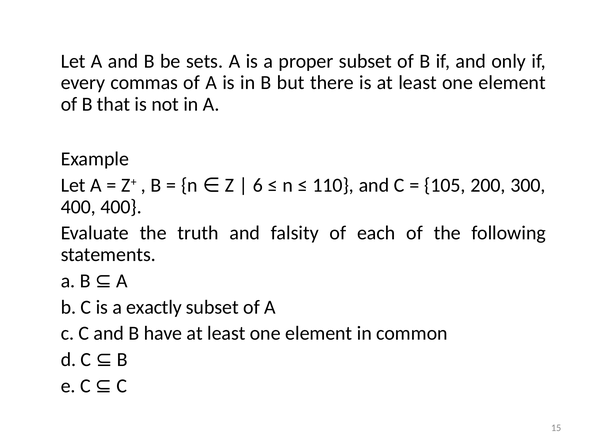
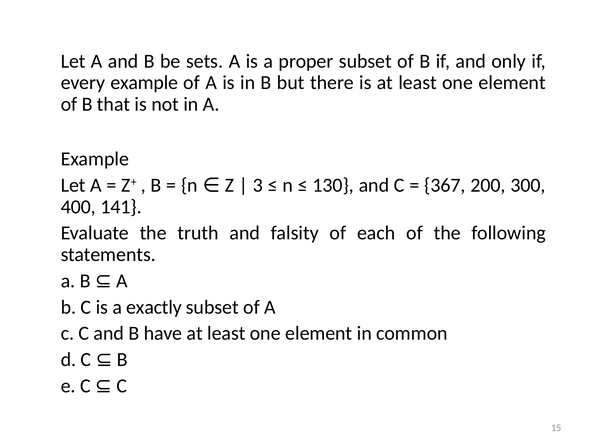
every commas: commas -> example (144, 83)
6: 6 -> 3 (258, 185)
110: 110 -> 130 (333, 185)
105: 105 -> 367 (445, 185)
400 400: 400 -> 141 (121, 207)
